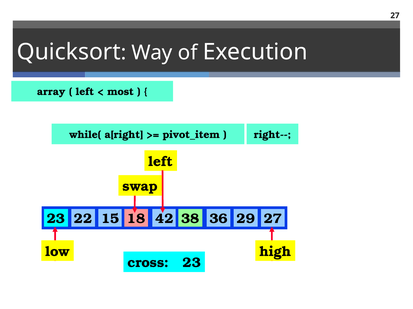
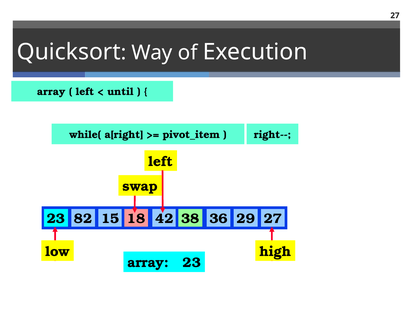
most: most -> until (120, 92)
22: 22 -> 82 (83, 219)
cross: cross -> array (148, 263)
